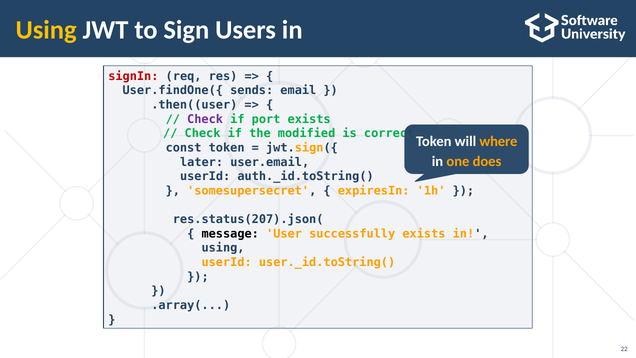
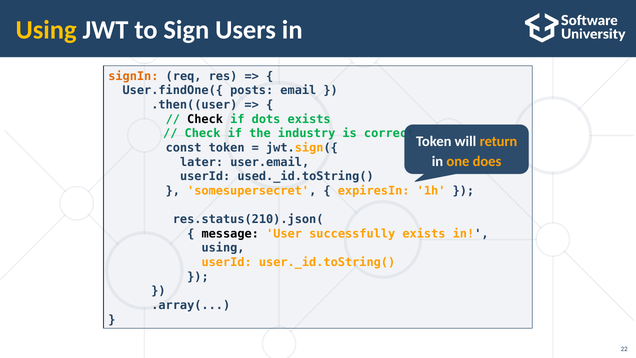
signIn colour: red -> orange (133, 76)
sends: sends -> posts (252, 90)
Check colour: purple -> black (205, 119)
port: port -> dots (266, 119)
modified: modified -> industry (307, 133)
where: where -> return (498, 141)
auth._id.toString(: auth._id.toString( -> used._id.toString( (306, 176)
res.status(207).json(: res.status(207).json( -> res.status(210).json( (248, 219)
